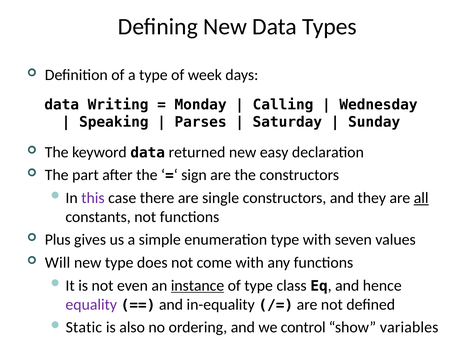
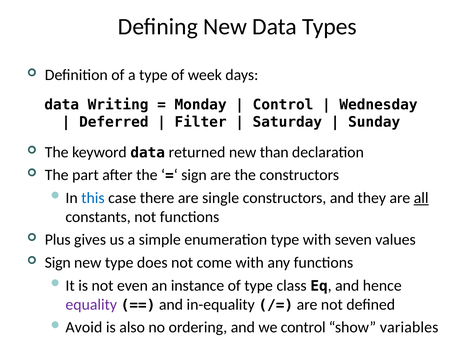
Calling: Calling -> Control (283, 105)
Speaking: Speaking -> Deferred (114, 122)
Parses: Parses -> Filter (201, 122)
easy: easy -> than (274, 152)
this colour: purple -> blue (93, 198)
Will: Will -> Sign (58, 262)
instance underline: present -> none (198, 285)
Static: Static -> Avoid (84, 327)
